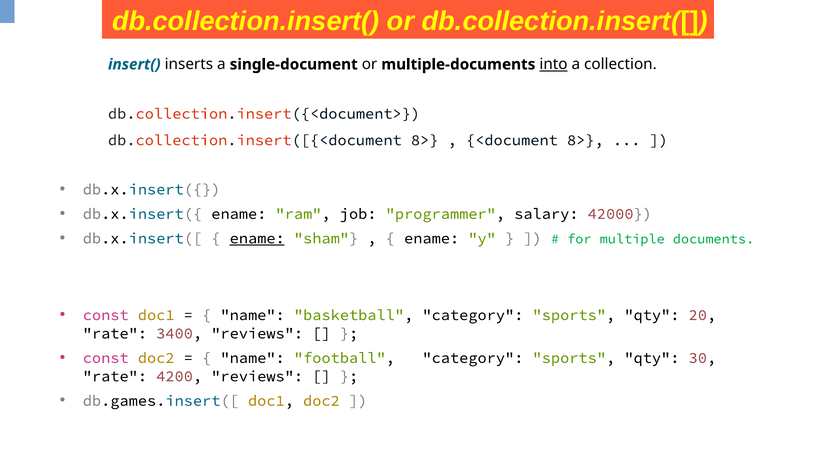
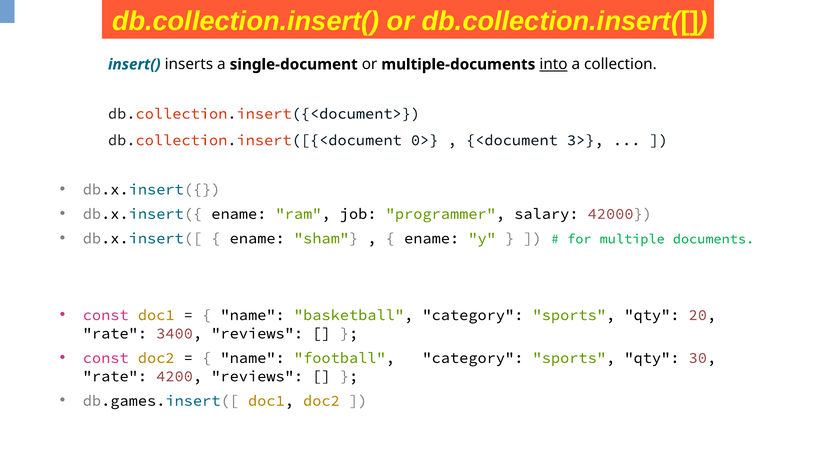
db.collection.insert([{<document 8>: 8> -> 0> (425, 140)
<document 8>: 8> -> 3> (585, 140)
ename underline: present -> none (257, 238)
